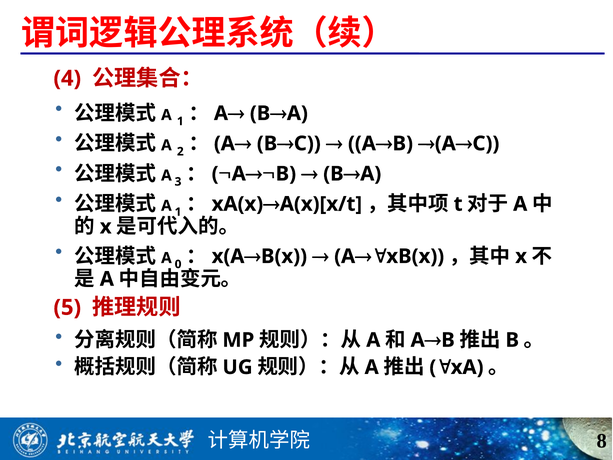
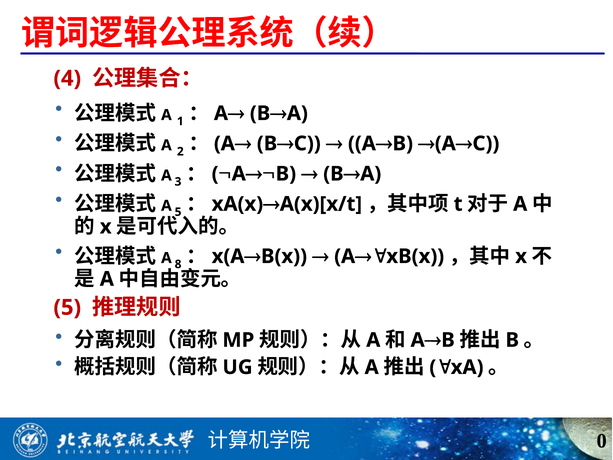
1: 1 -> 5 (178, 212)
0: 0 -> 8 (178, 264)
8: 8 -> 0 (602, 441)
